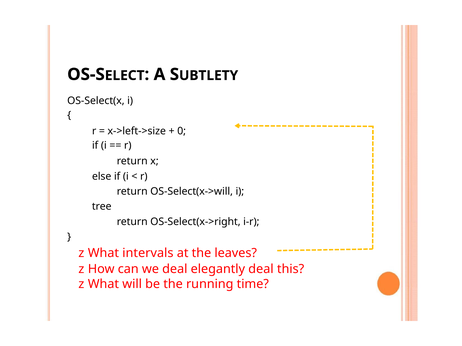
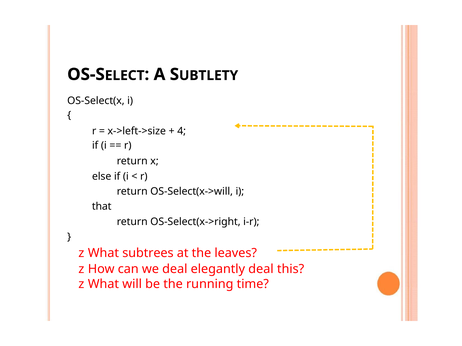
0: 0 -> 4 (182, 131)
tree: tree -> that (102, 207)
intervals: intervals -> subtrees (148, 253)
